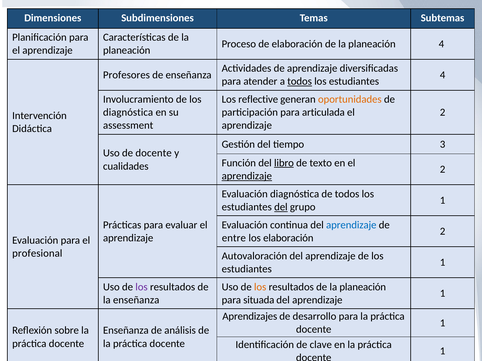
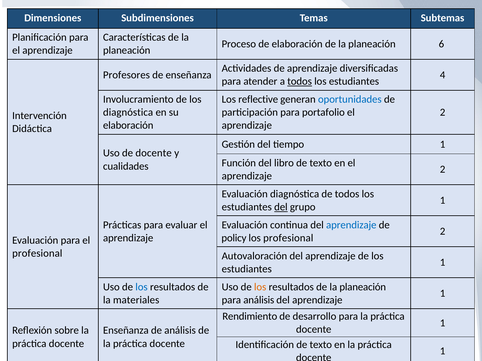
planeación 4: 4 -> 6 (441, 44)
oportunidades colour: orange -> blue (350, 99)
articulada: articulada -> portafolio (323, 113)
assessment: assessment -> elaboración (128, 126)
tiempo 3: 3 -> 1 (443, 144)
libro underline: present -> none (284, 163)
aprendizaje underline: present -> none (247, 176)
entre: entre -> policy (234, 238)
los elaboración: elaboración -> profesional (288, 238)
los colour: purple -> blue (142, 287)
la enseñanza: enseñanza -> materiales (136, 300)
para situada: situada -> análisis (259, 300)
Aprendizajes: Aprendizajes -> Rendimiento (250, 317)
Identificación de clave: clave -> texto (321, 345)
